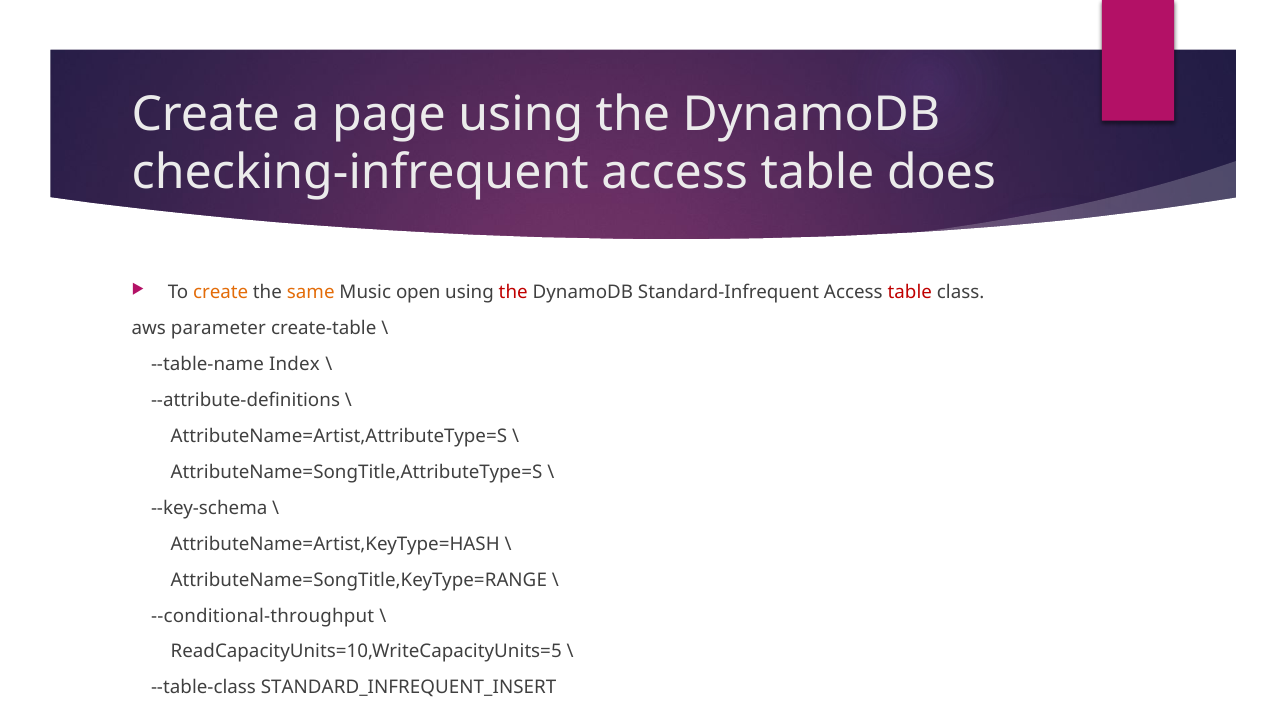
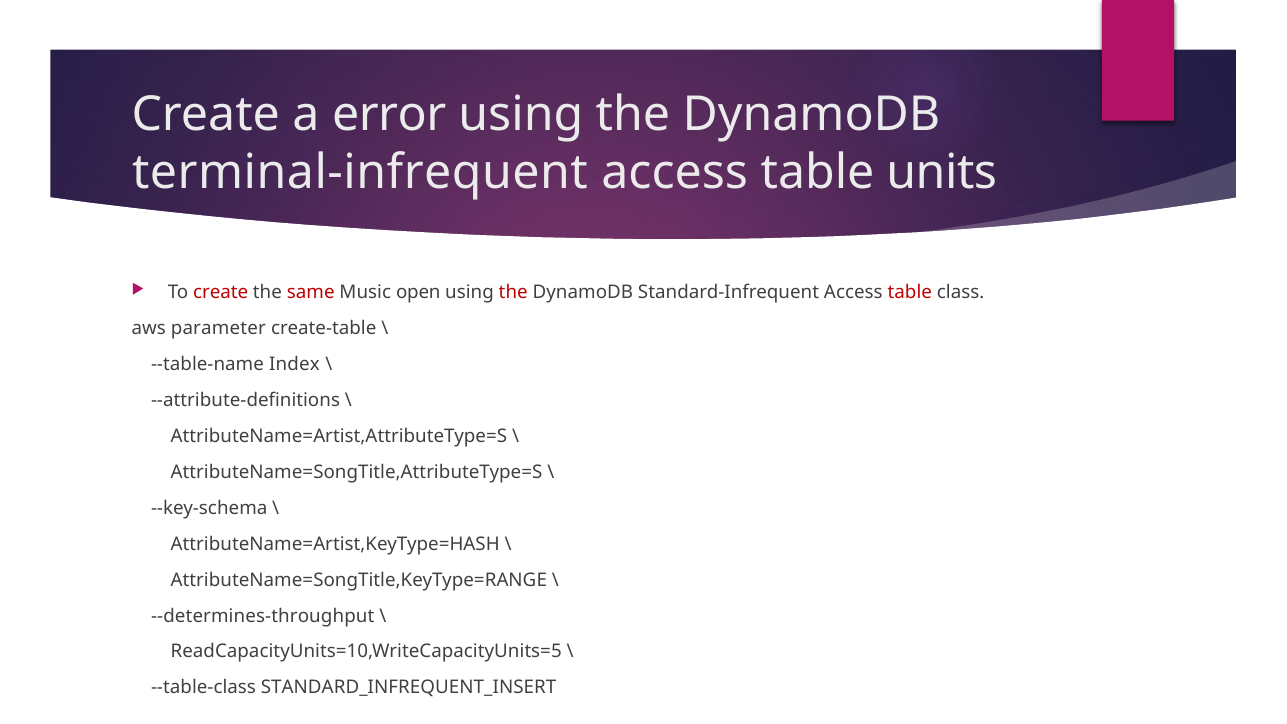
page: page -> error (389, 114)
checking-infrequent: checking-infrequent -> terminal-infrequent (360, 172)
does: does -> units (942, 172)
create colour: orange -> red (221, 292)
same colour: orange -> red (311, 292)
--conditional-throughput: --conditional-throughput -> --determines-throughput (263, 616)
